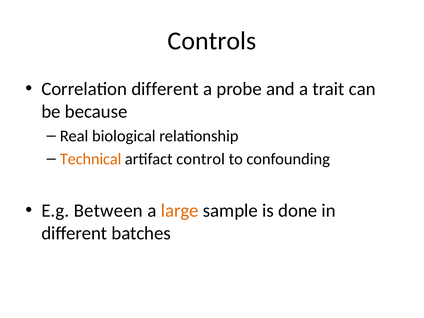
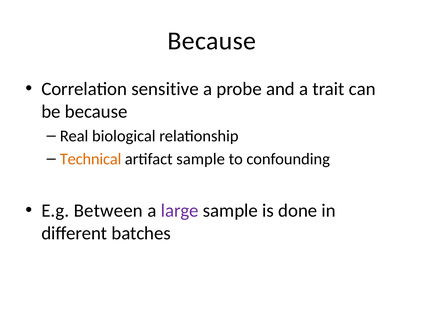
Controls: Controls -> Because (212, 41)
Correlation different: different -> sensitive (165, 89)
artifact control: control -> sample (201, 159)
large colour: orange -> purple (180, 211)
